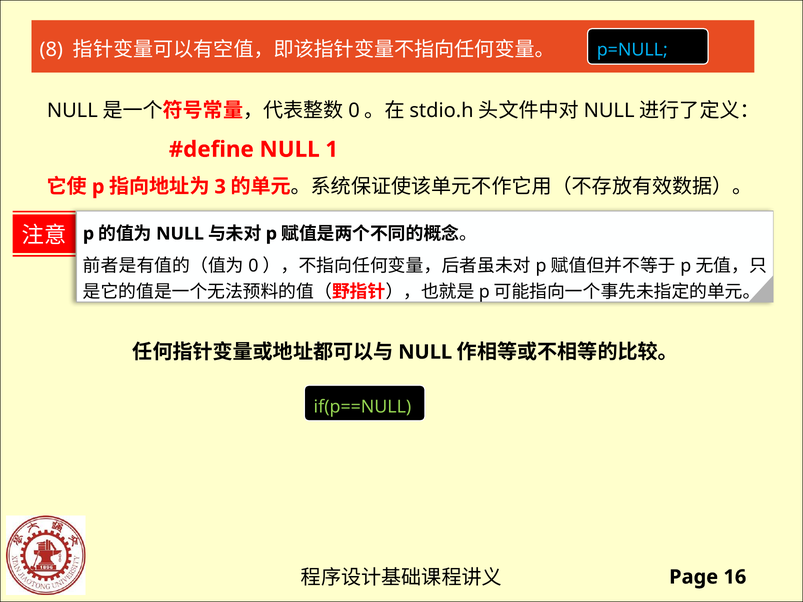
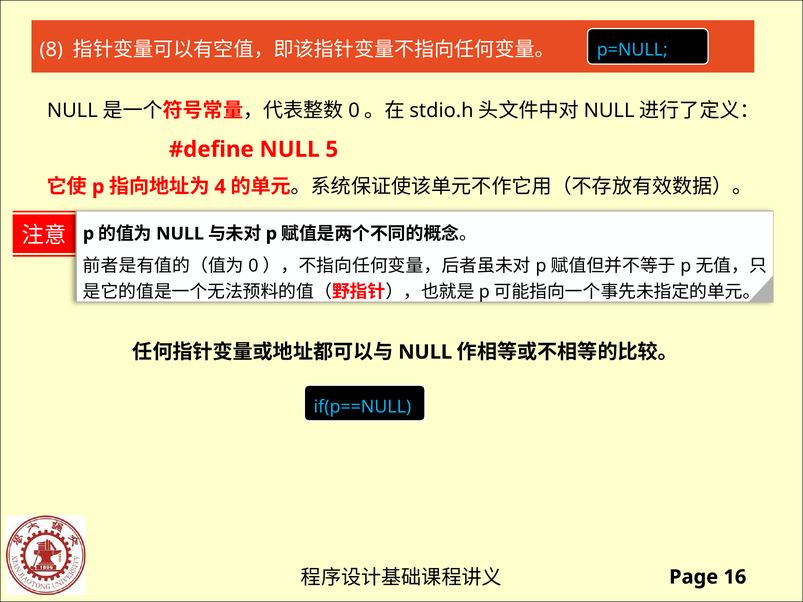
1: 1 -> 5 (332, 150)
3: 3 -> 4 (220, 187)
if(p==NULL colour: light green -> light blue (362, 407)
